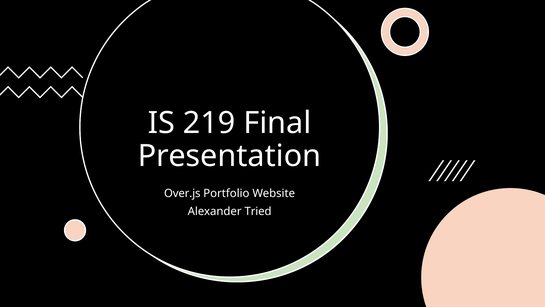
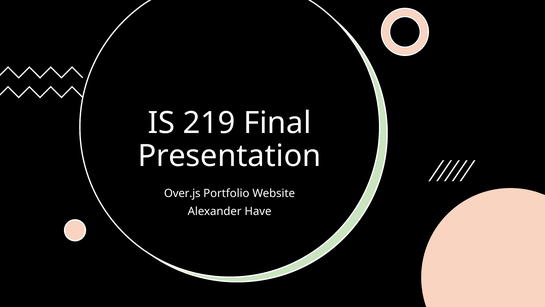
Tried: Tried -> Have (258, 211)
